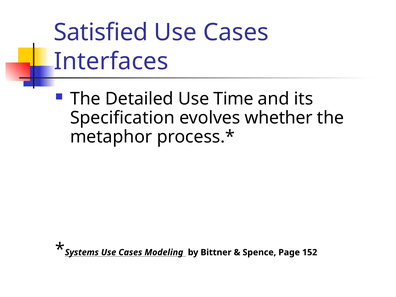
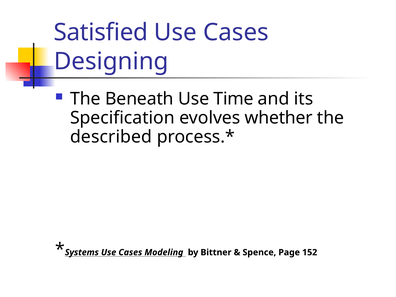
Interfaces: Interfaces -> Designing (111, 61)
Detailed: Detailed -> Beneath (139, 99)
metaphor: metaphor -> described (111, 137)
